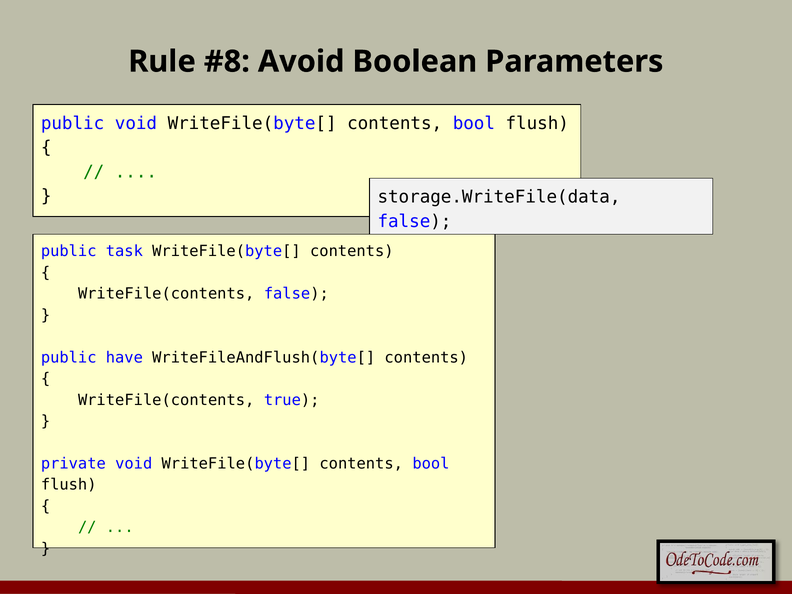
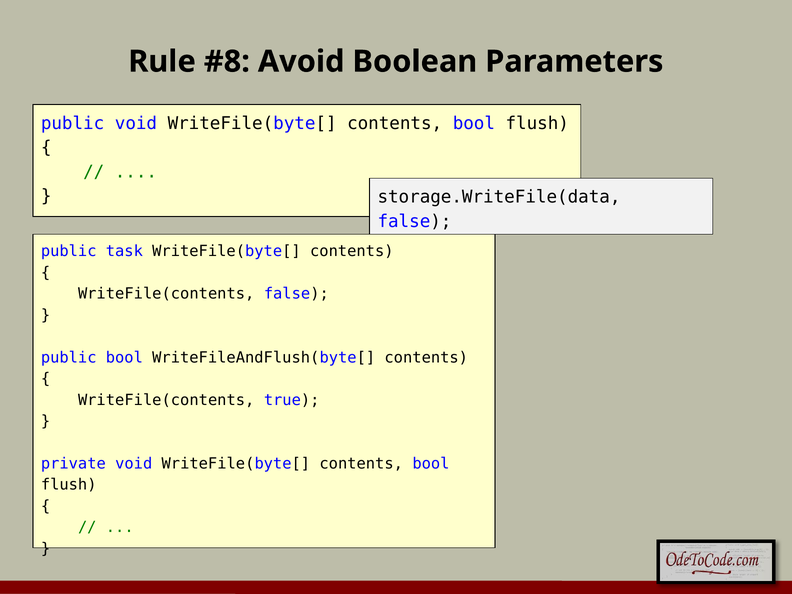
public have: have -> bool (124, 357)
